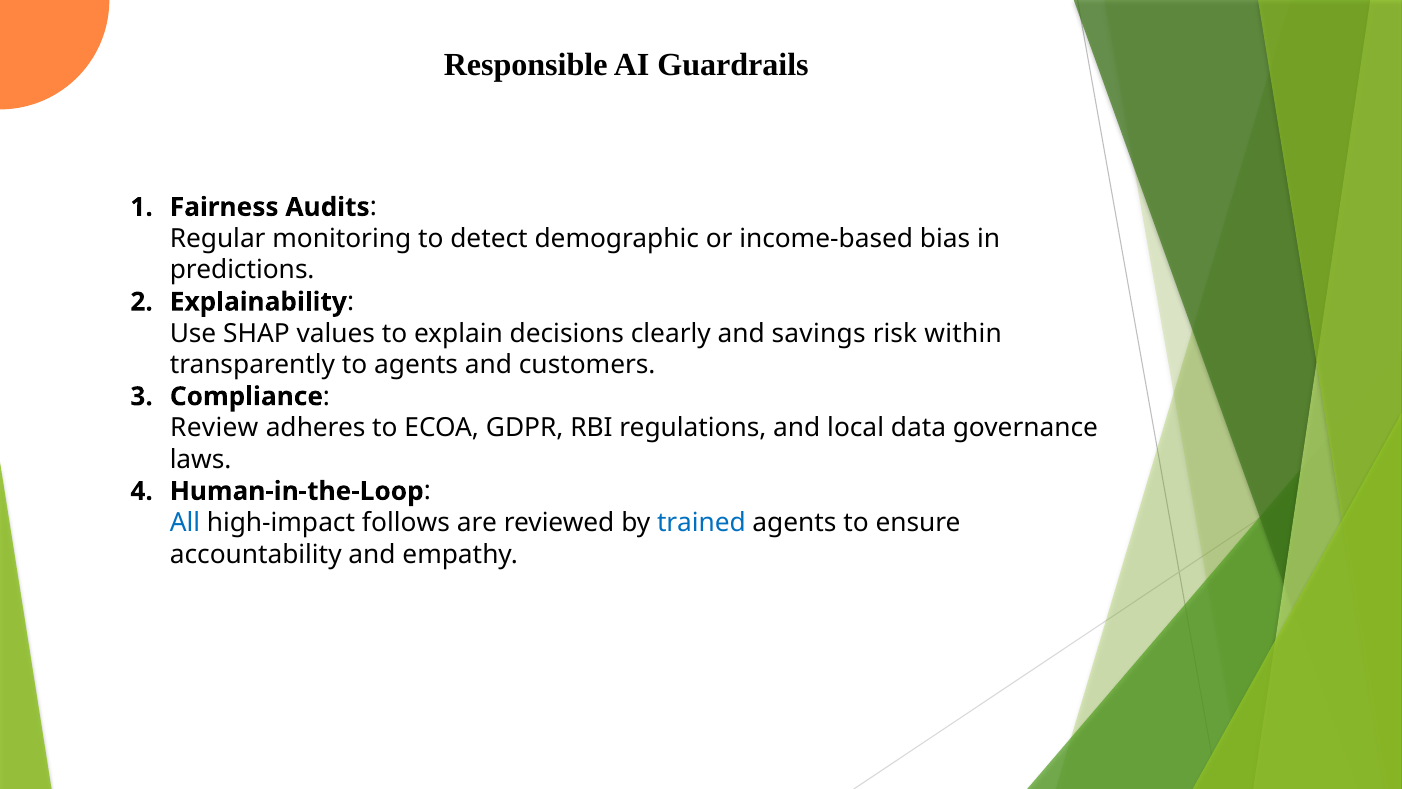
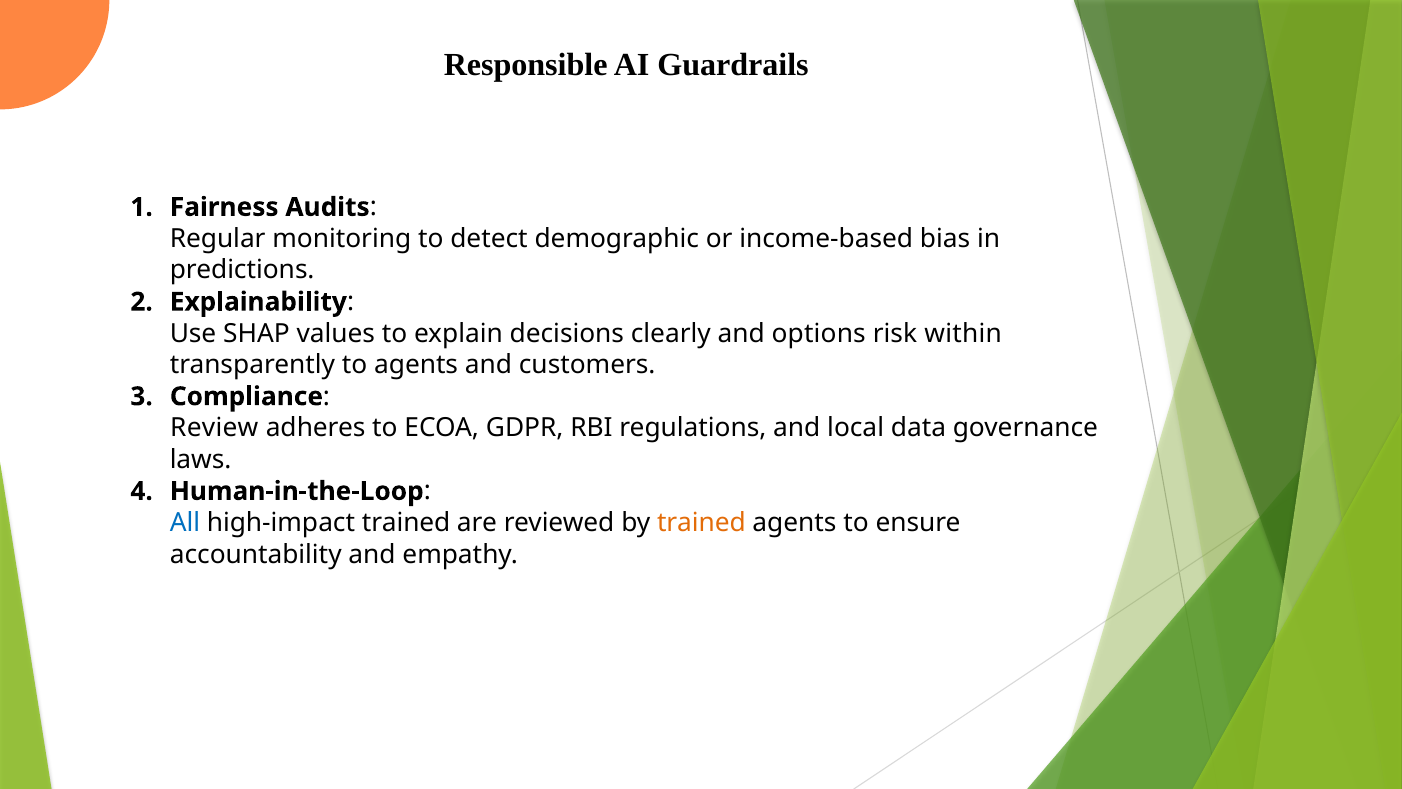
savings: savings -> options (819, 333)
high-impact follows: follows -> trained (406, 523)
trained colour: blue -> orange (701, 523)
